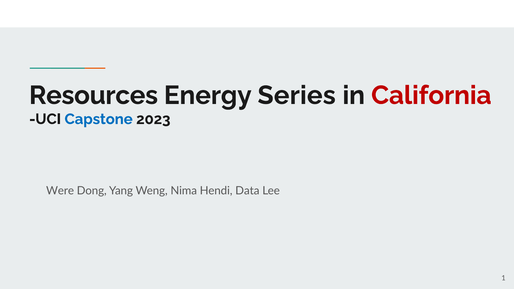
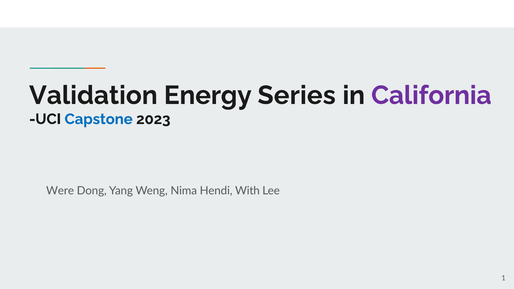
Resources: Resources -> Validation (93, 95)
California colour: red -> purple (431, 95)
Data: Data -> With (247, 191)
